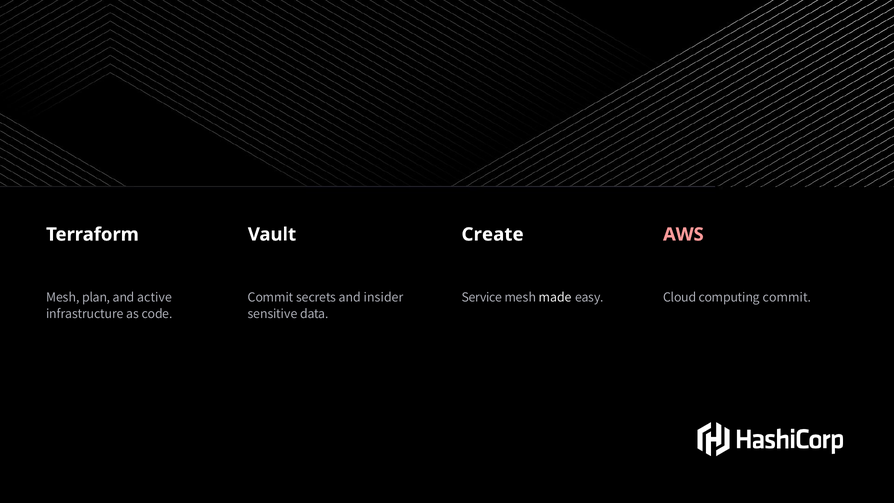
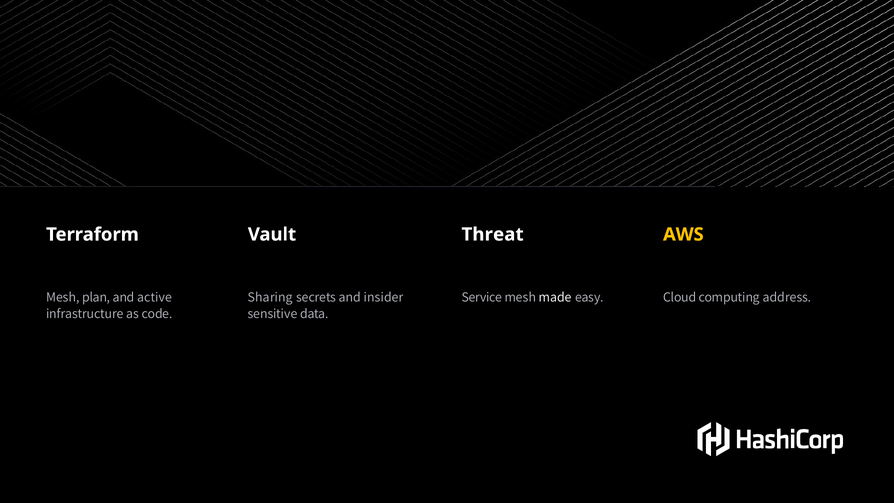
Create: Create -> Threat (493, 234)
AWS colour: pink -> yellow (683, 234)
Commit: Commit -> Sharing (270, 298)
computing commit: commit -> address (787, 298)
